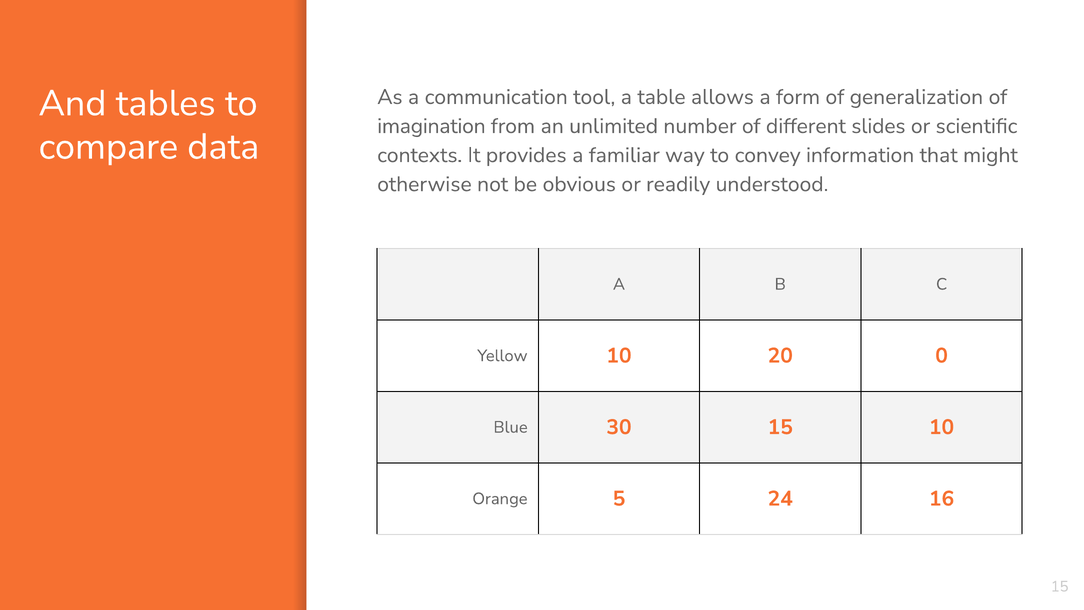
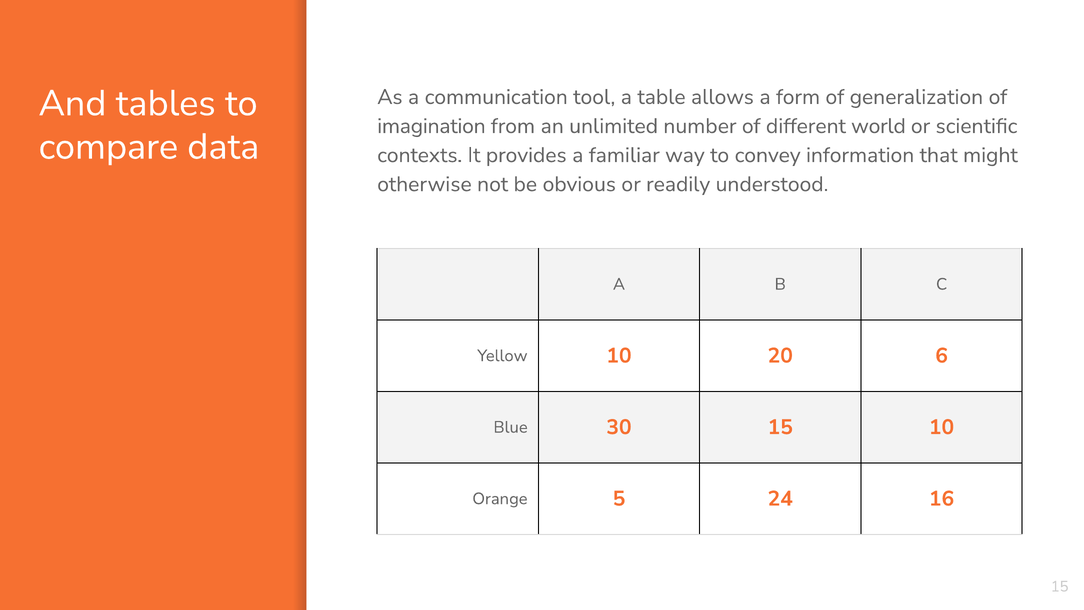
slides: slides -> world (878, 126)
0: 0 -> 6 (942, 355)
